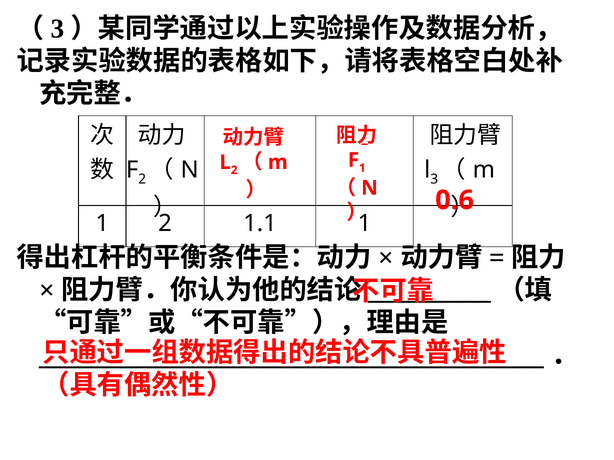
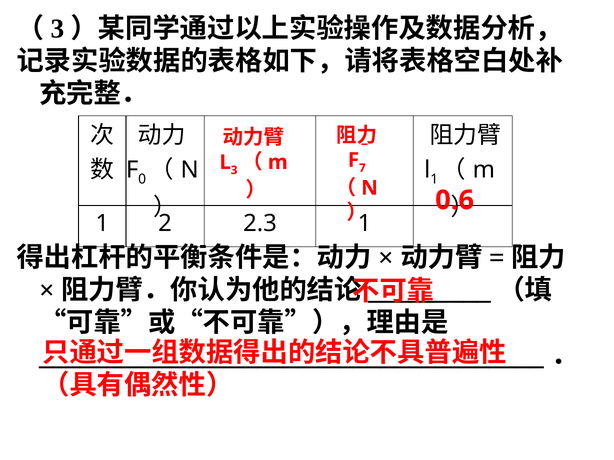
1: 1 -> 7 (362, 168)
2: 2 -> 3 (234, 170)
2: 2 -> 0 (142, 179)
3: 3 -> 1 (434, 179)
1.1: 1.1 -> 2.3 (260, 223)
